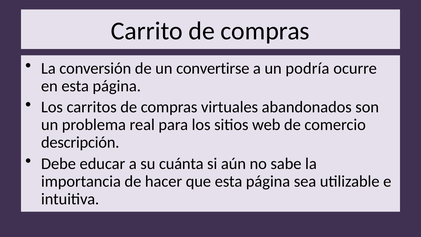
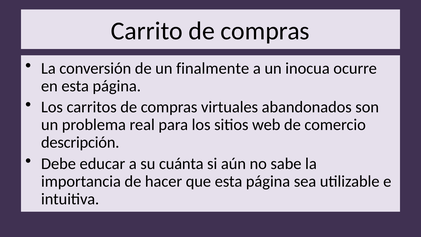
convertirse: convertirse -> finalmente (213, 68)
podría: podría -> inocua (308, 68)
